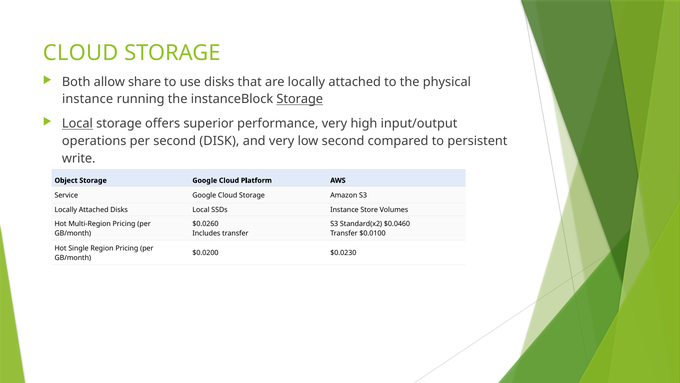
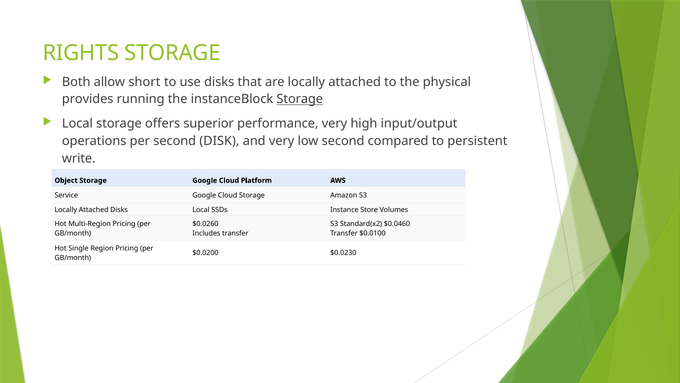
CLOUD: CLOUD -> RIGHTS (81, 53)
share: share -> short (144, 82)
instance: instance -> provides (88, 99)
Local underline: present -> none (77, 124)
